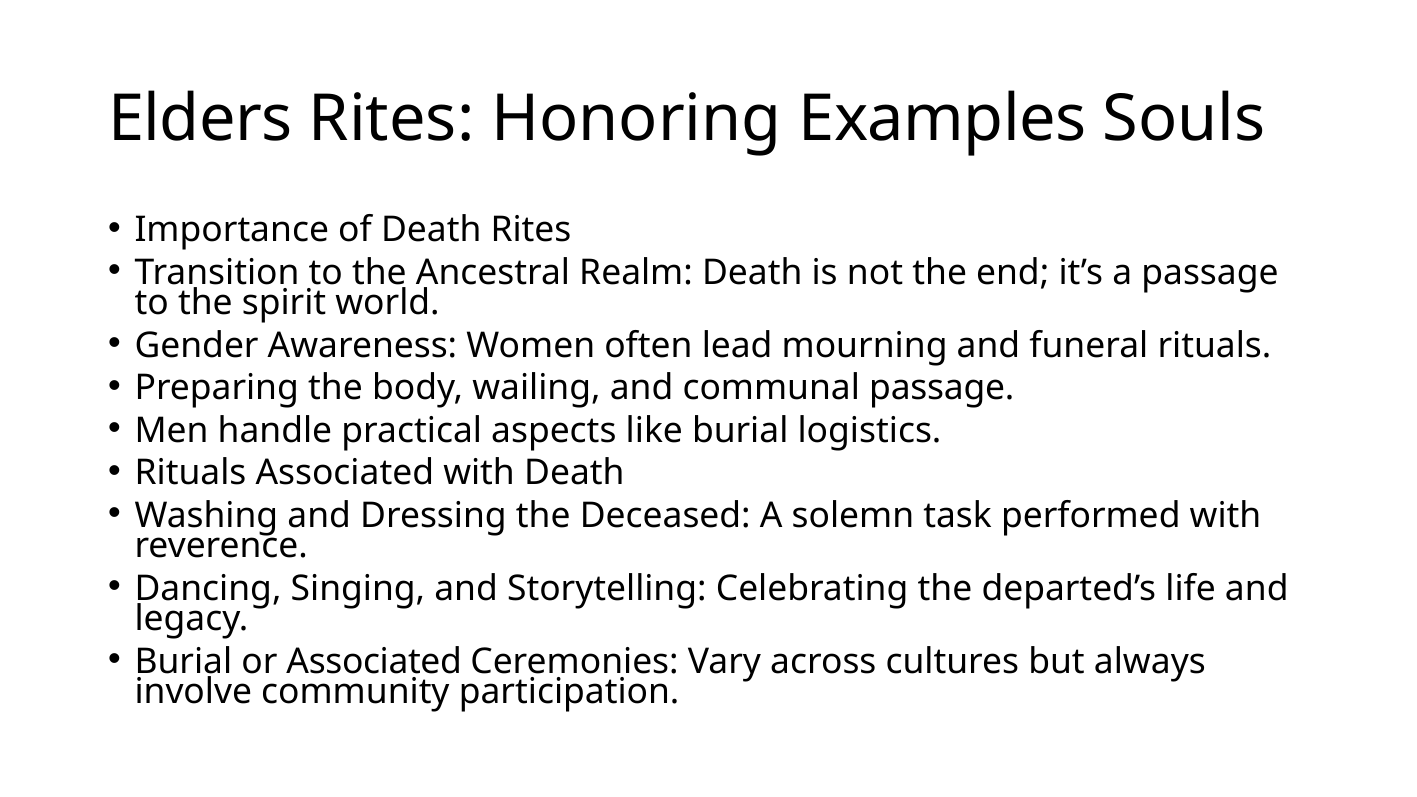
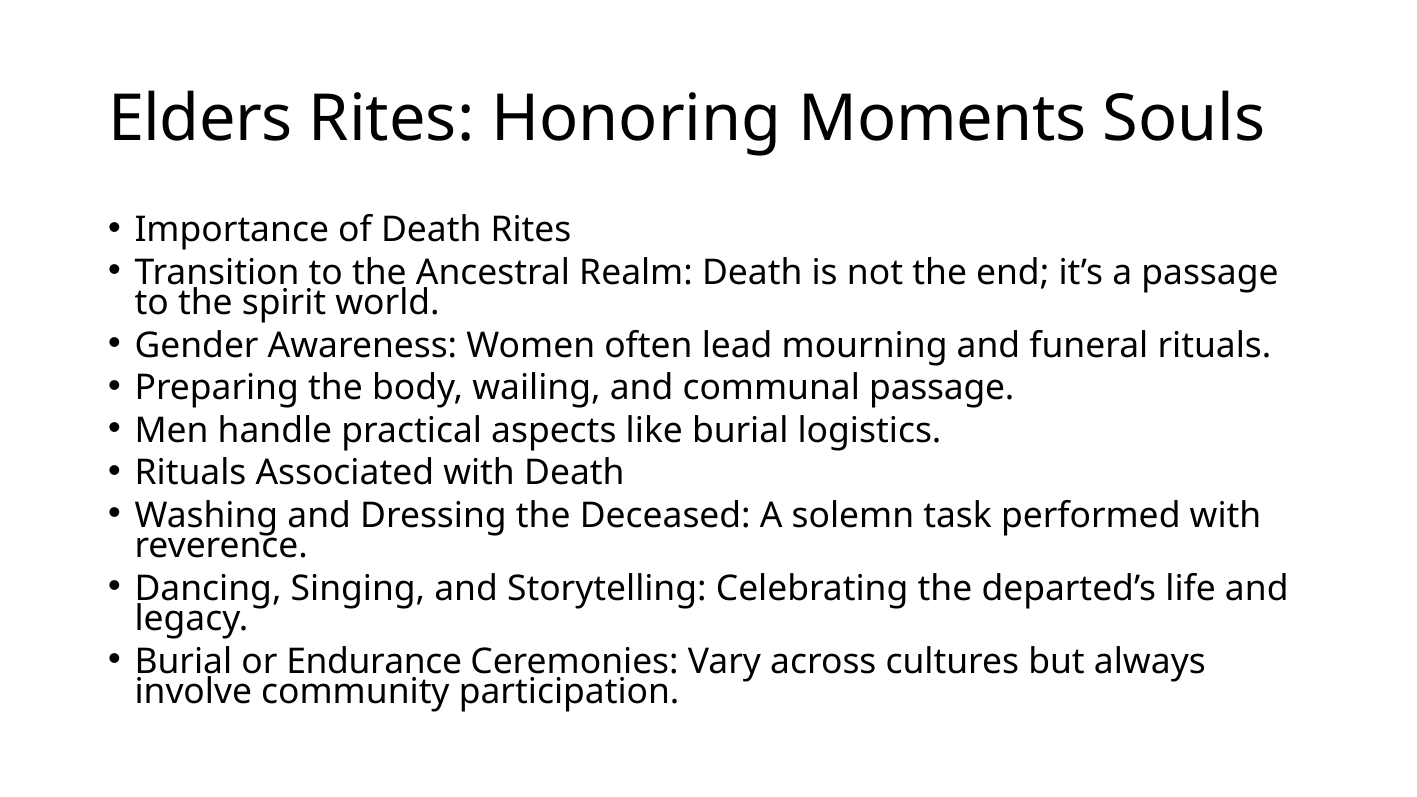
Examples: Examples -> Moments (943, 119)
or Associated: Associated -> Endurance (374, 662)
